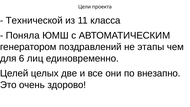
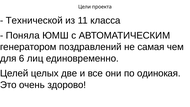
этапы: этапы -> самая (151, 47)
внезапно: внезапно -> одинокая (159, 73)
